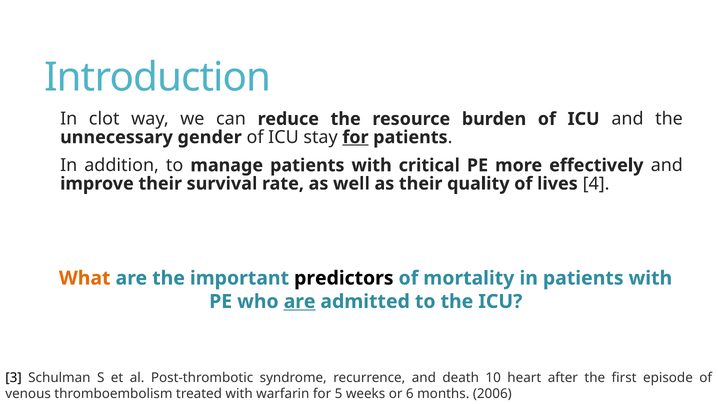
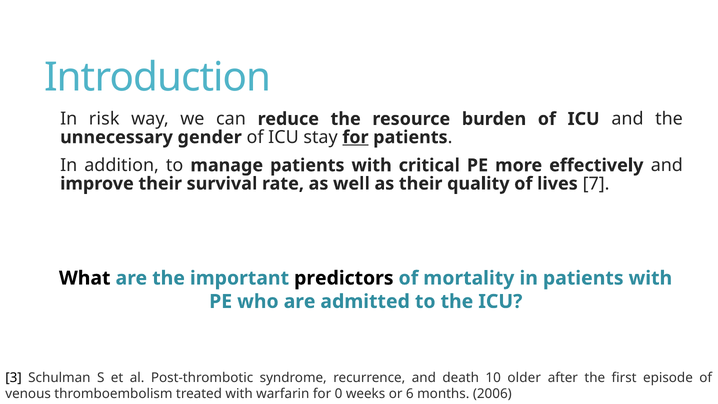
clot: clot -> risk (104, 119)
4: 4 -> 7 (596, 184)
What colour: orange -> black (85, 278)
are underline: present -> none (300, 301)
heart: heart -> older (524, 377)
5: 5 -> 0 (339, 394)
